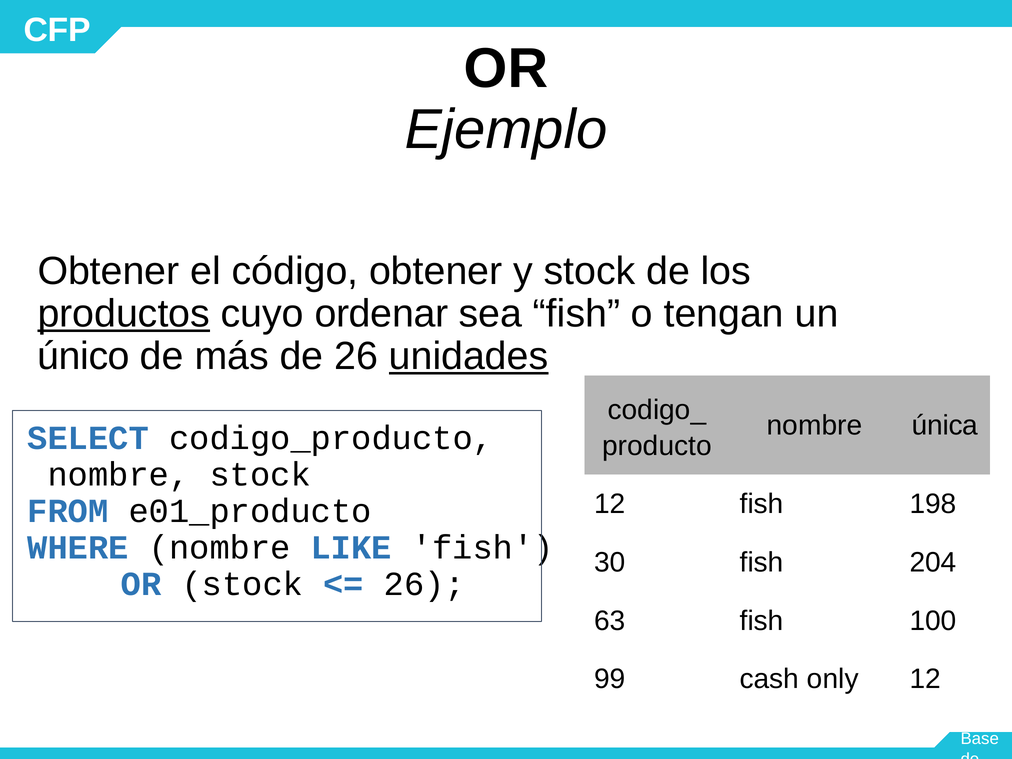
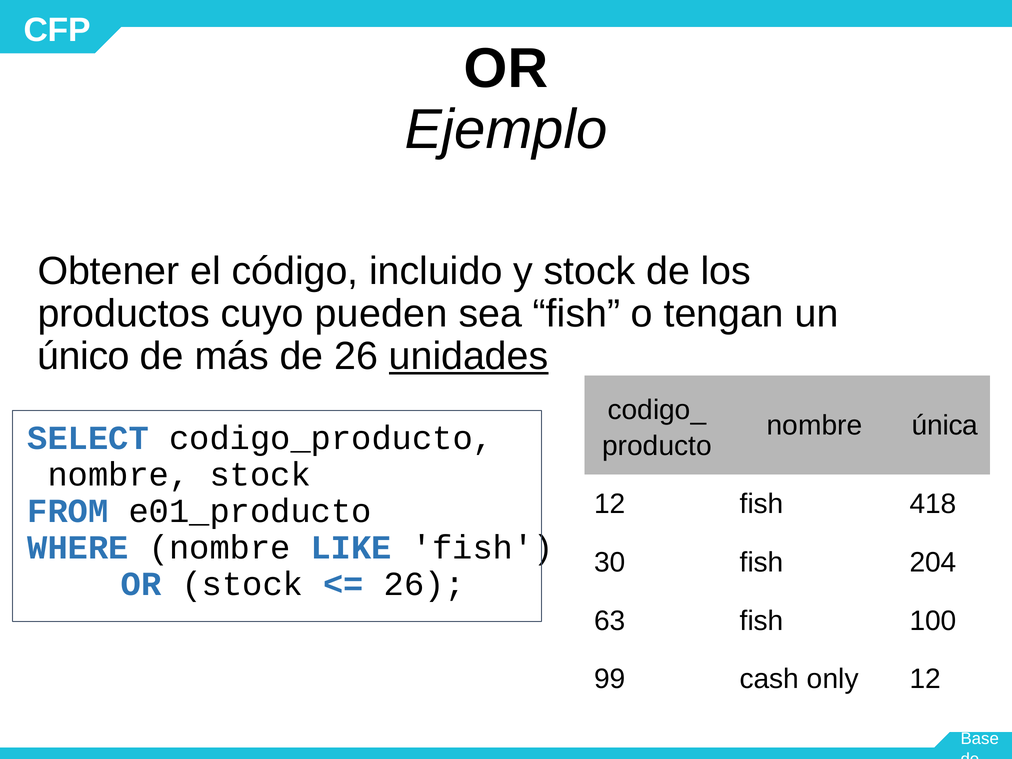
código obtener: obtener -> incluido (436, 271)
productos underline: present -> none (124, 314)
ordenar: ordenar -> pueden (381, 314)
198: 198 -> 418 (933, 504)
